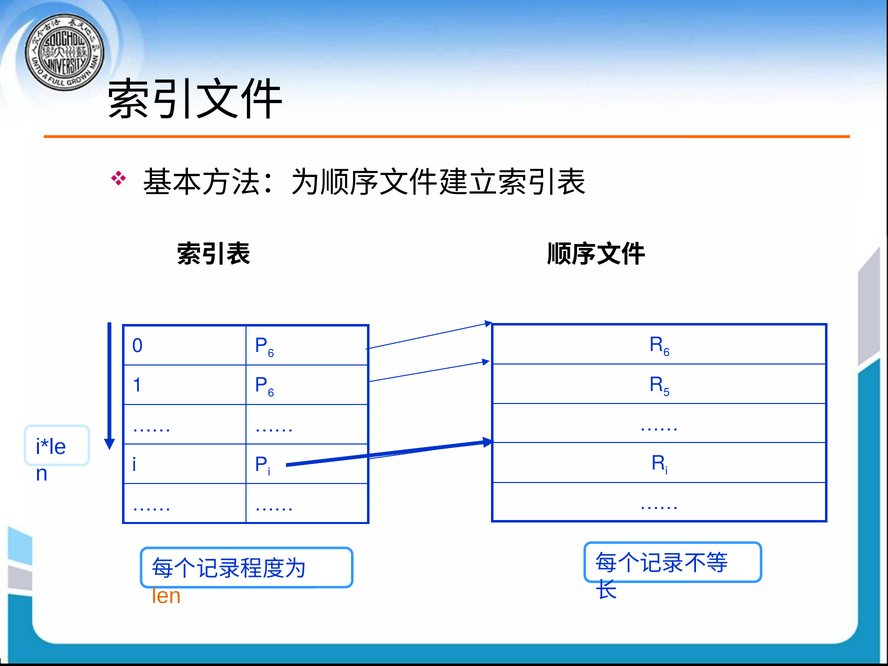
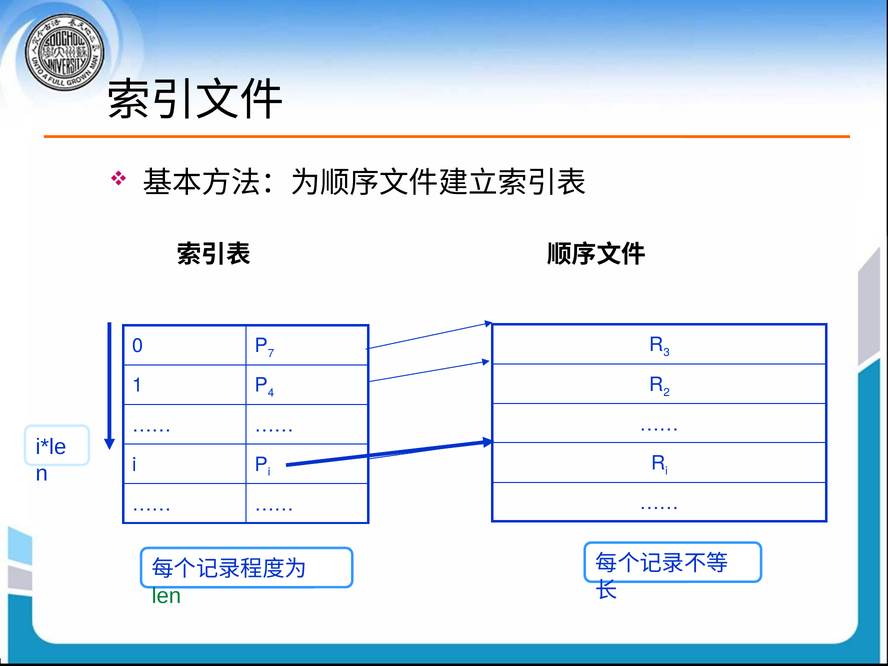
6: 6 -> 3 (667, 352)
6: 6 -> 7 (271, 353)
5: 5 -> 2 (667, 392)
6: 6 -> 4 (271, 393)
len colour: orange -> green (166, 596)
